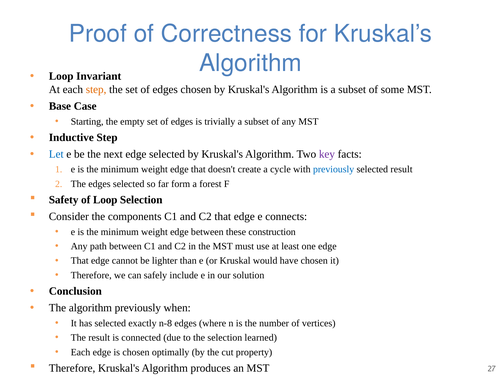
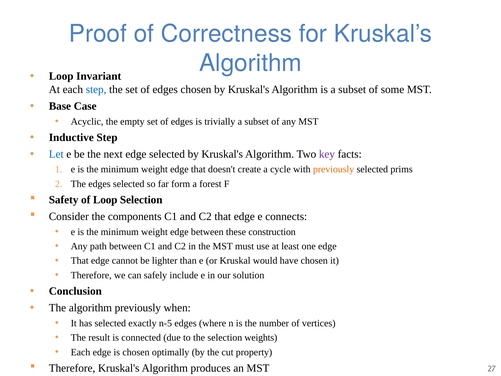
step colour: orange -> blue (96, 90)
Starting: Starting -> Acyclic (87, 121)
previously colour: blue -> orange (334, 169)
selected result: result -> prims (402, 169)
n-8: n-8 -> n-5 (165, 323)
learned: learned -> weights (261, 337)
